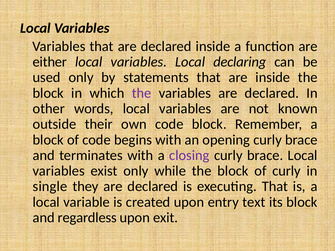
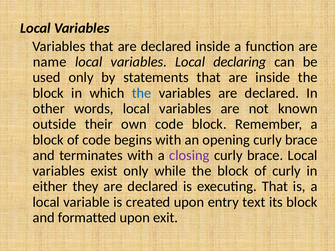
either: either -> name (50, 62)
the colour: purple -> blue (142, 93)
single: single -> either (50, 187)
regardless: regardless -> formatted (87, 218)
